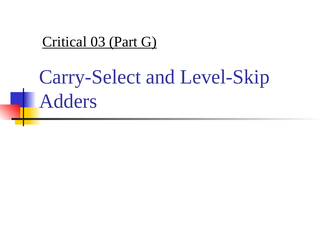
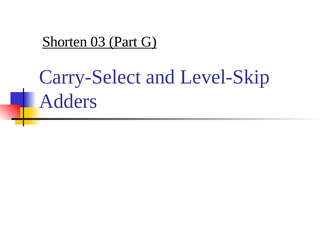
Critical: Critical -> Shorten (65, 42)
